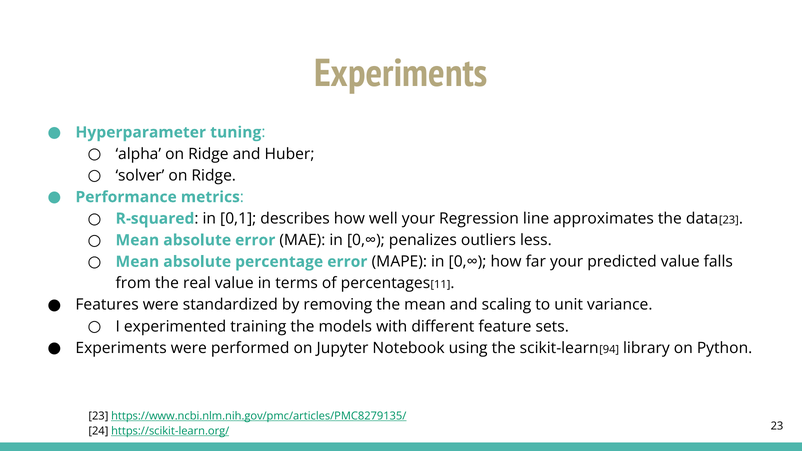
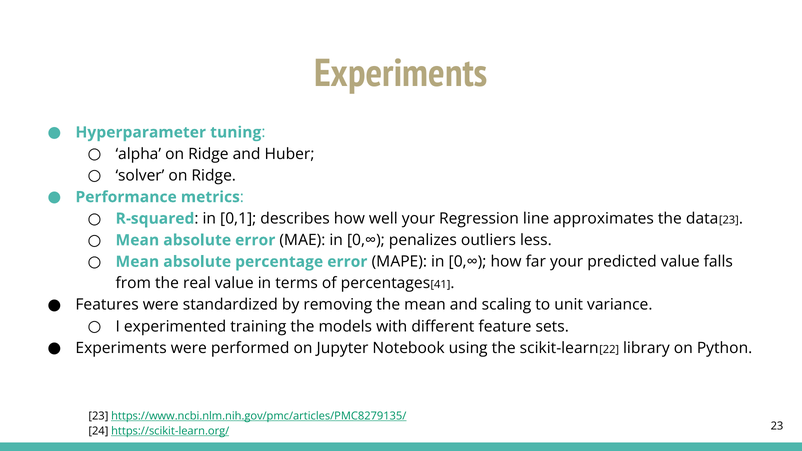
11: 11 -> 41 (440, 285)
94: 94 -> 22 (609, 350)
